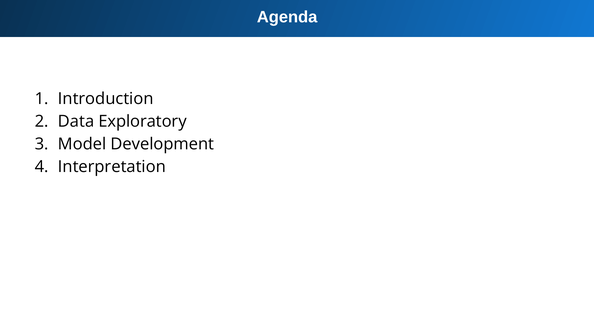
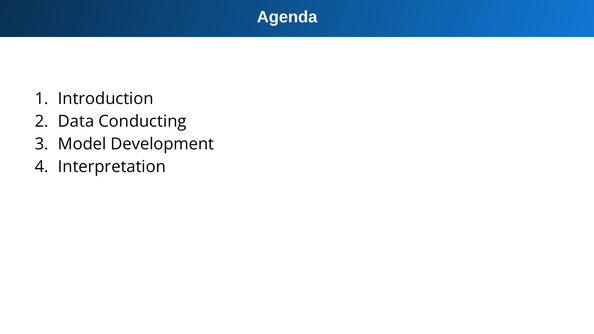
Exploratory: Exploratory -> Conducting (142, 121)
